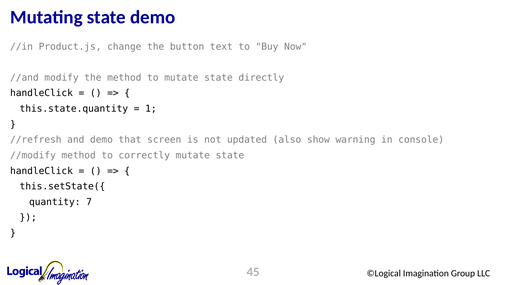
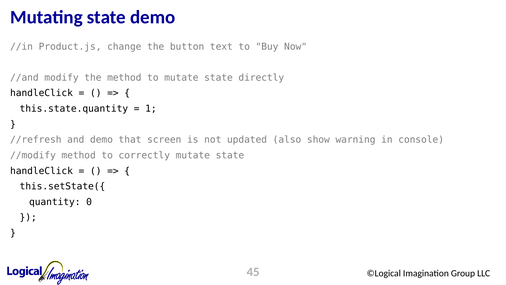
7: 7 -> 0 (89, 202)
